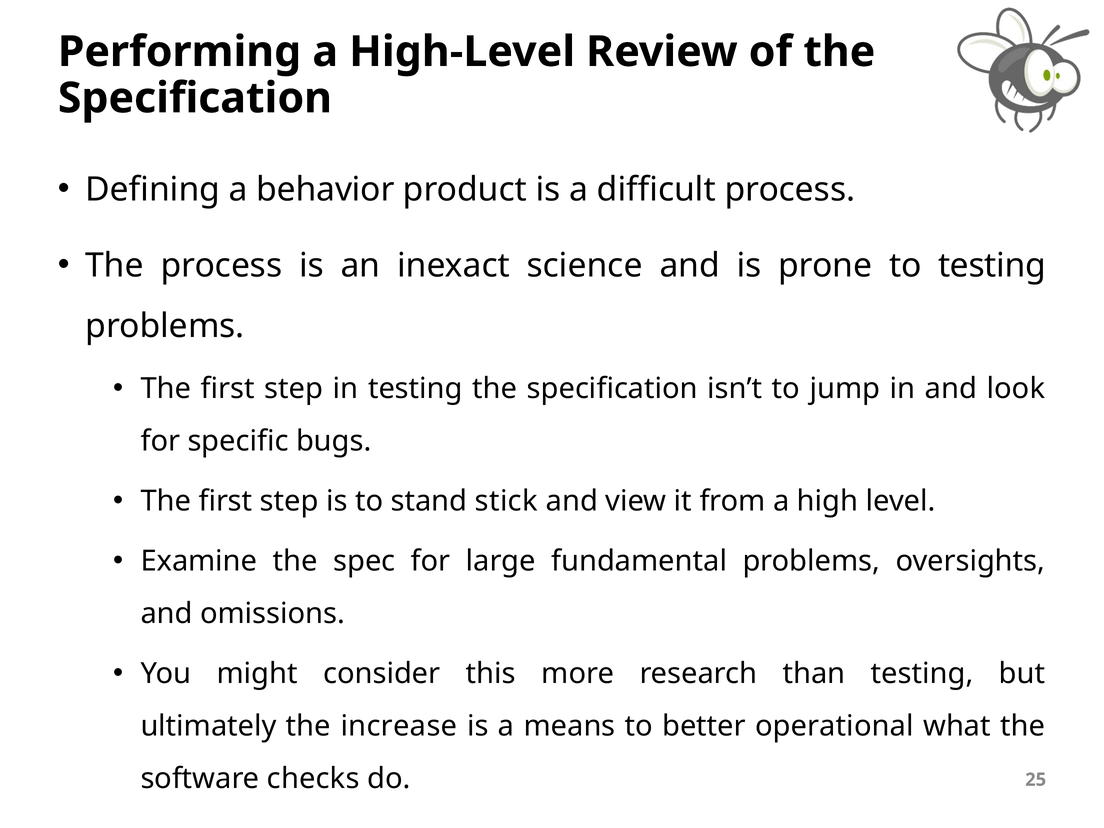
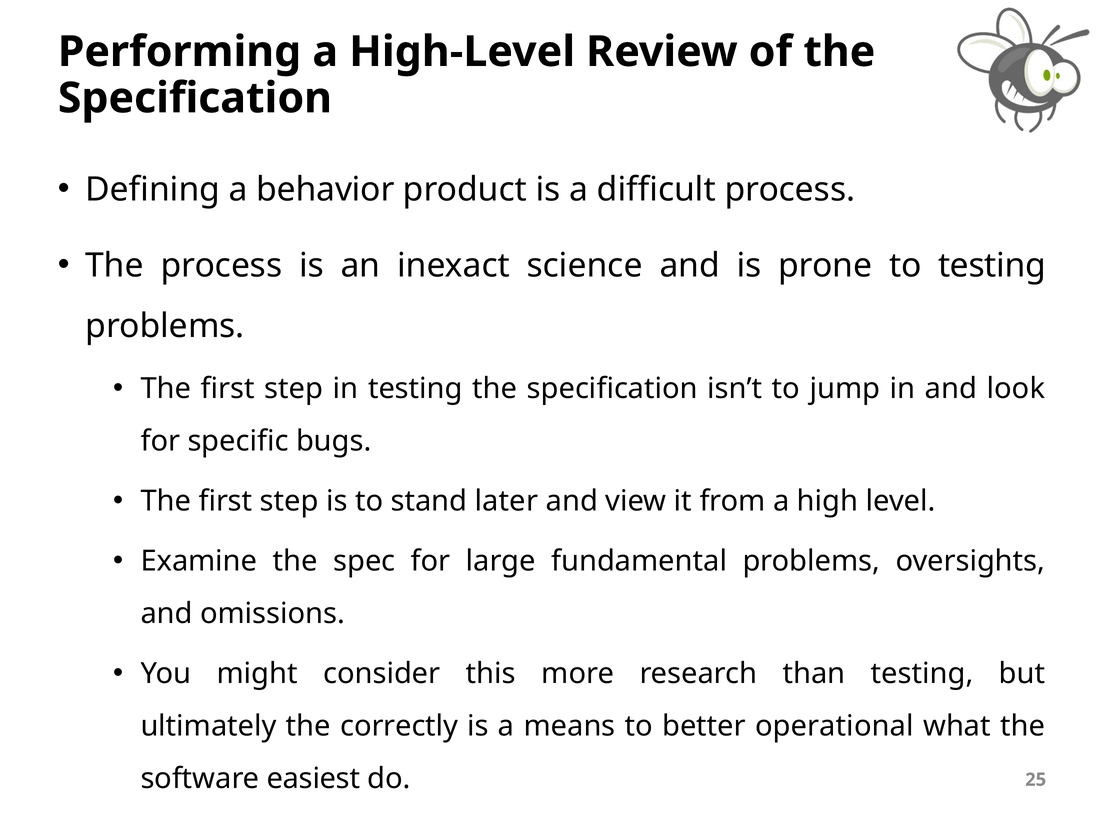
stick: stick -> later (506, 501)
increase: increase -> correctly (399, 726)
checks: checks -> easiest (313, 779)
